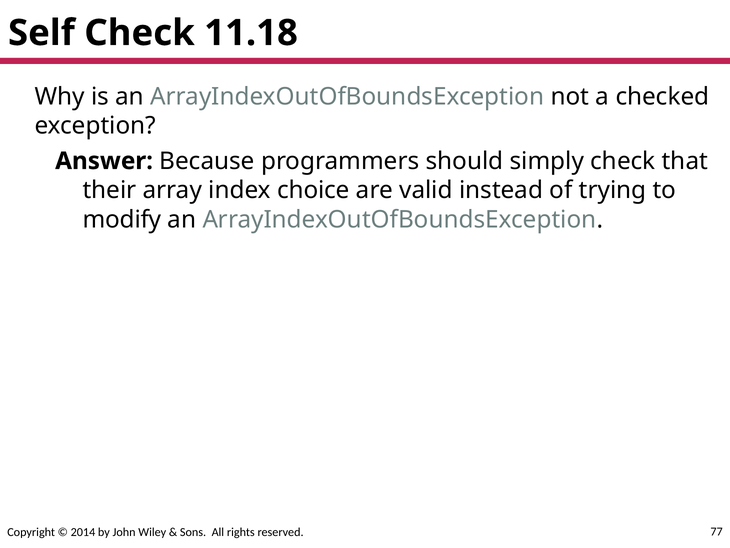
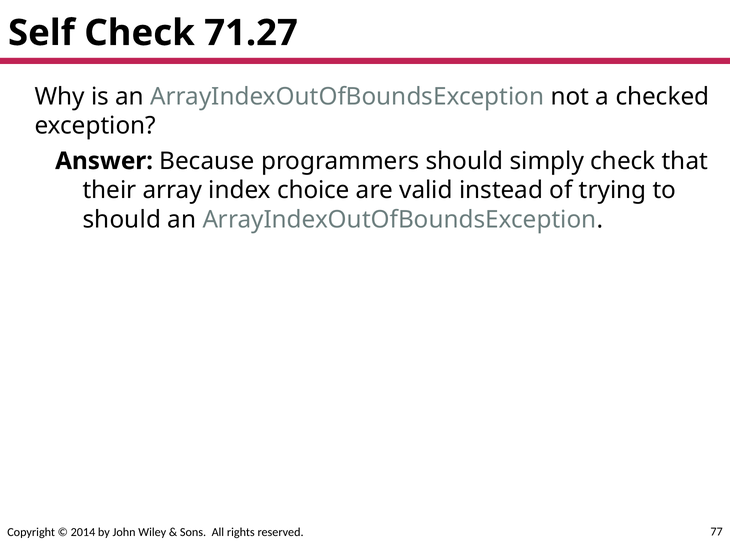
11.18: 11.18 -> 71.27 (251, 33)
modify: modify -> should (122, 219)
